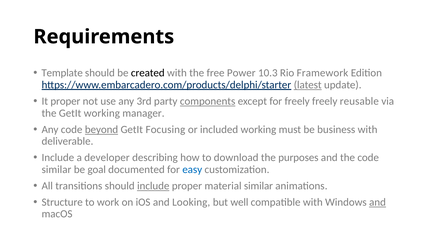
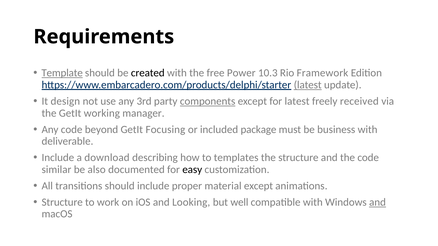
Template underline: none -> present (62, 73)
It proper: proper -> design (65, 101)
for freely: freely -> latest (297, 101)
reusable: reusable -> received (359, 101)
beyond underline: present -> none (102, 130)
included working: working -> package (258, 130)
developer: developer -> download (107, 158)
download: download -> templates (236, 158)
the purposes: purposes -> structure (298, 158)
goal: goal -> also (97, 170)
easy colour: blue -> black (192, 170)
include underline: present -> none (153, 186)
material similar: similar -> except (258, 186)
